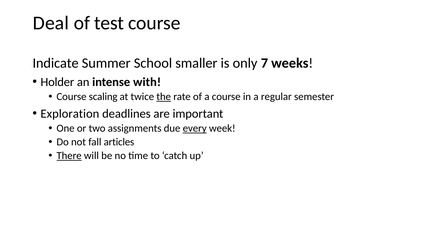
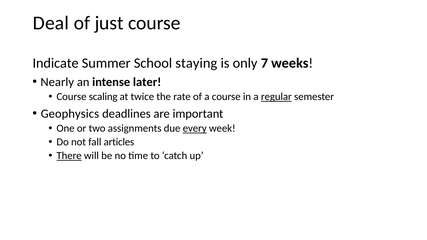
test: test -> just (109, 23)
smaller: smaller -> staying (196, 63)
Holder: Holder -> Nearly (57, 82)
with: with -> later (147, 82)
the underline: present -> none (164, 97)
regular underline: none -> present (276, 97)
Exploration: Exploration -> Geophysics (70, 114)
